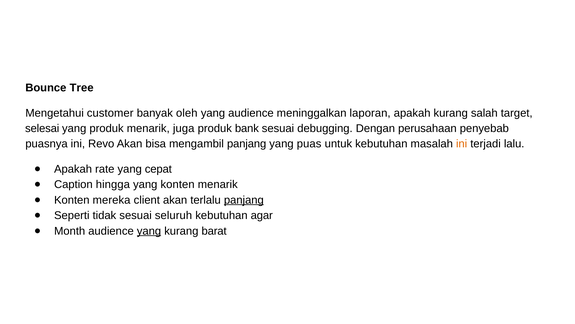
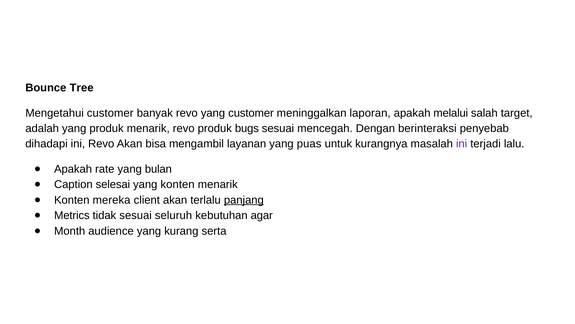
banyak oleh: oleh -> revo (187, 113)
yang audience: audience -> customer (251, 113)
apakah kurang: kurang -> melalui (451, 113)
selesai: selesai -> adalah (42, 128)
menarik juga: juga -> revo (184, 128)
bank: bank -> bugs (247, 128)
debugging: debugging -> mencegah (325, 128)
perusahaan: perusahaan -> berinteraksi (427, 128)
puasnya: puasnya -> dihadapi (47, 144)
mengambil panjang: panjang -> layanan (247, 144)
untuk kebutuhan: kebutuhan -> kurangnya (381, 144)
ini colour: orange -> purple (462, 144)
cepat: cepat -> bulan (158, 169)
hingga: hingga -> selesai (113, 184)
Seperti: Seperti -> Metrics (72, 215)
yang underline: present -> none (149, 231)
barat: barat -> serta (214, 231)
